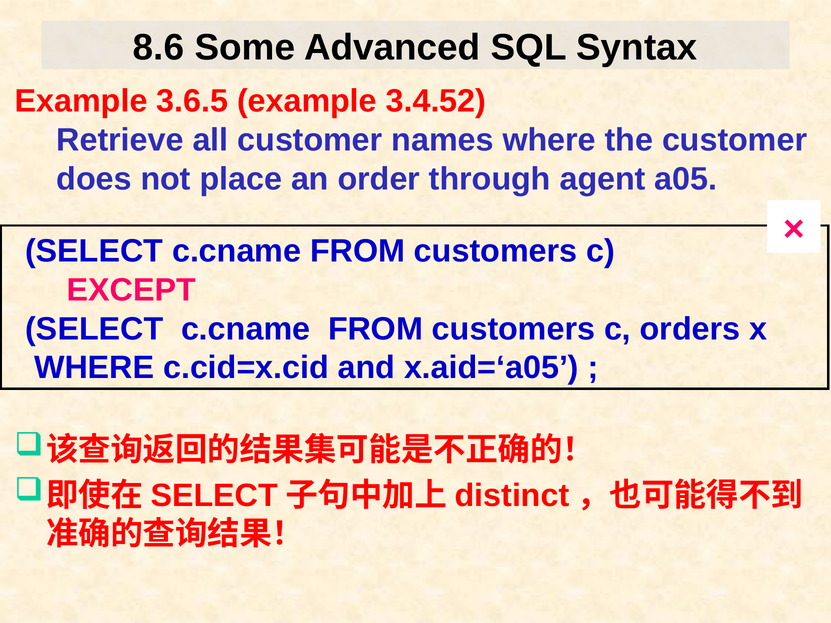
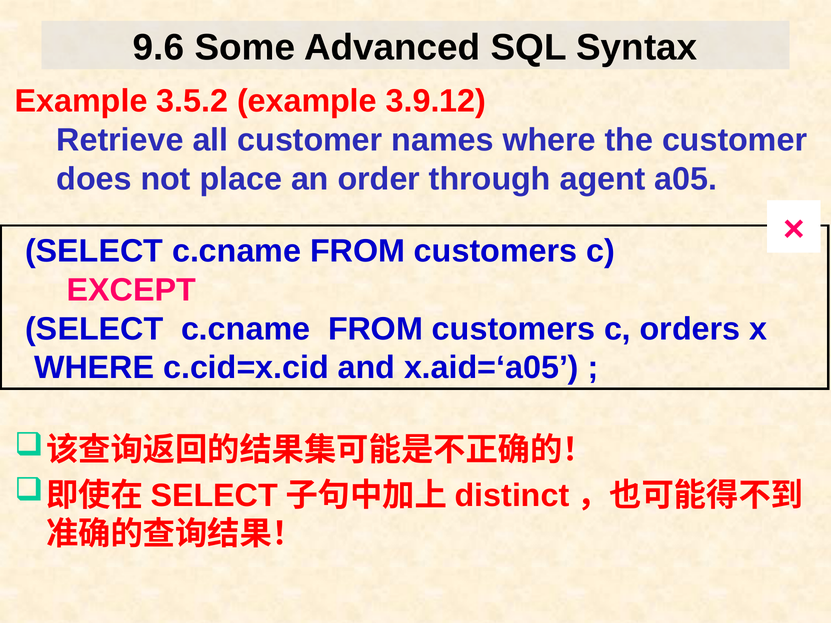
8.6: 8.6 -> 9.6 (159, 48)
3.6.5: 3.6.5 -> 3.5.2 (192, 101)
3.4.52: 3.4.52 -> 3.9.12 (436, 101)
